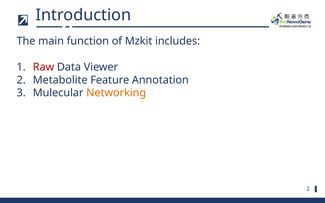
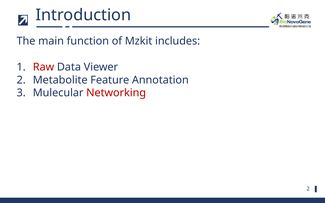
Networking colour: orange -> red (116, 93)
